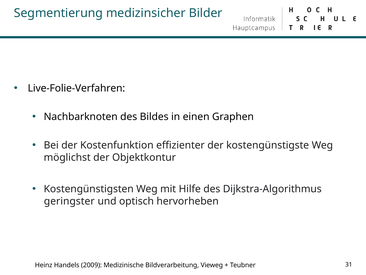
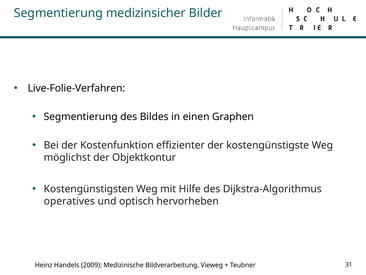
Nachbarknoten: Nachbarknoten -> Segmentierung (81, 117)
geringster: geringster -> operatives (69, 201)
